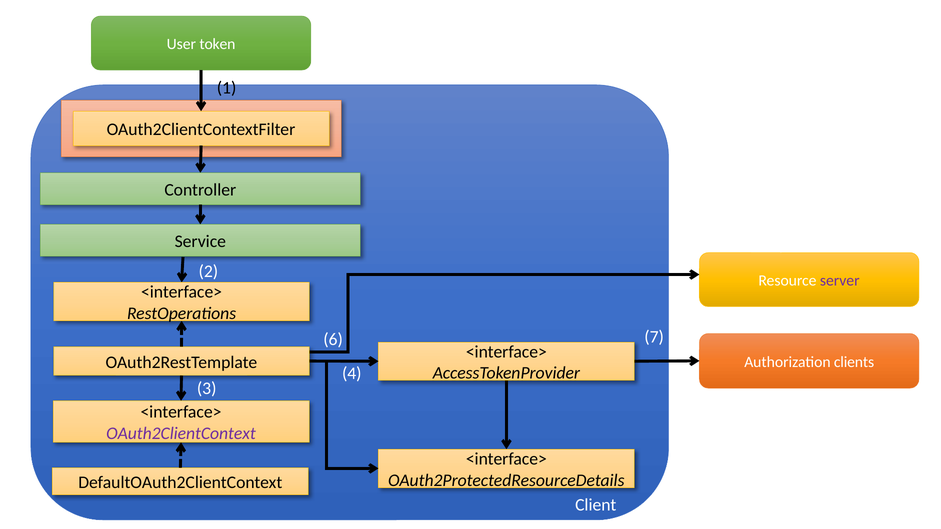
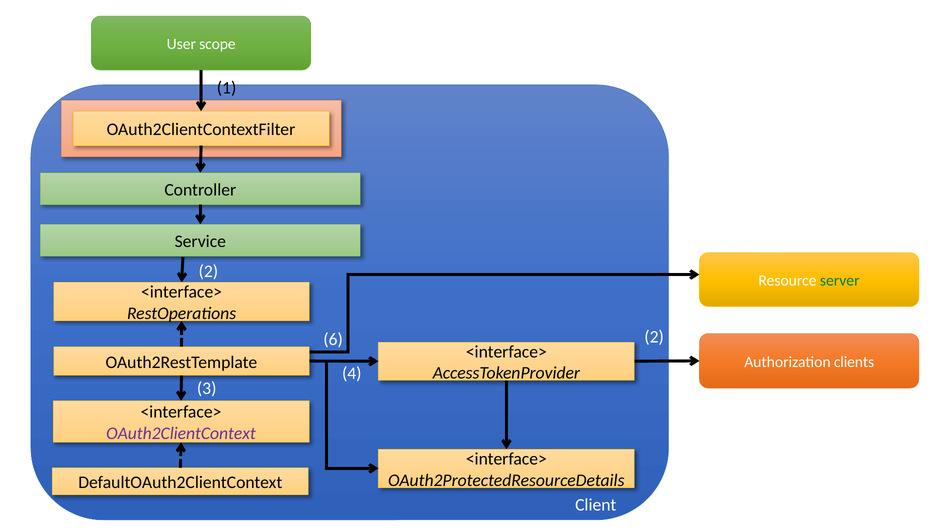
token: token -> scope (217, 44)
server colour: purple -> green (840, 281)
6 7: 7 -> 2 (654, 337)
